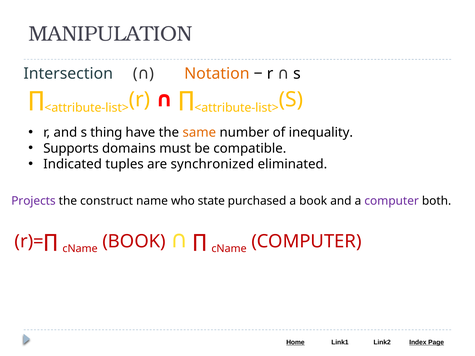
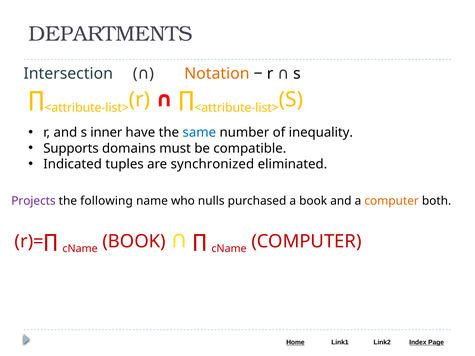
MANIPULATION: MANIPULATION -> DEPARTMENTS (110, 34)
thing: thing -> inner (106, 133)
same colour: orange -> blue (199, 133)
construct: construct -> following (107, 201)
state: state -> nulls (211, 201)
computer colour: purple -> orange (392, 201)
